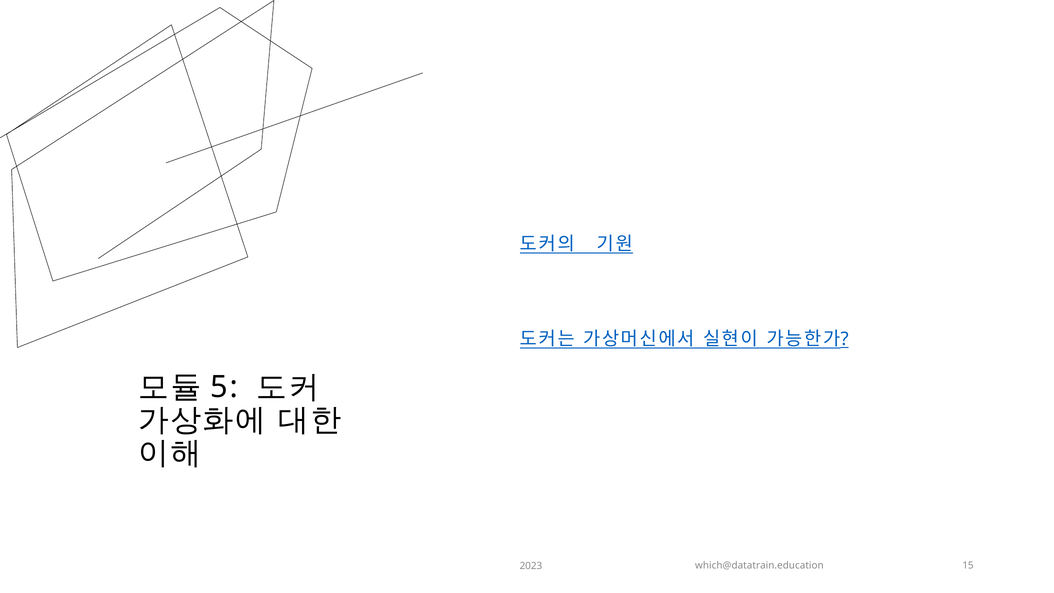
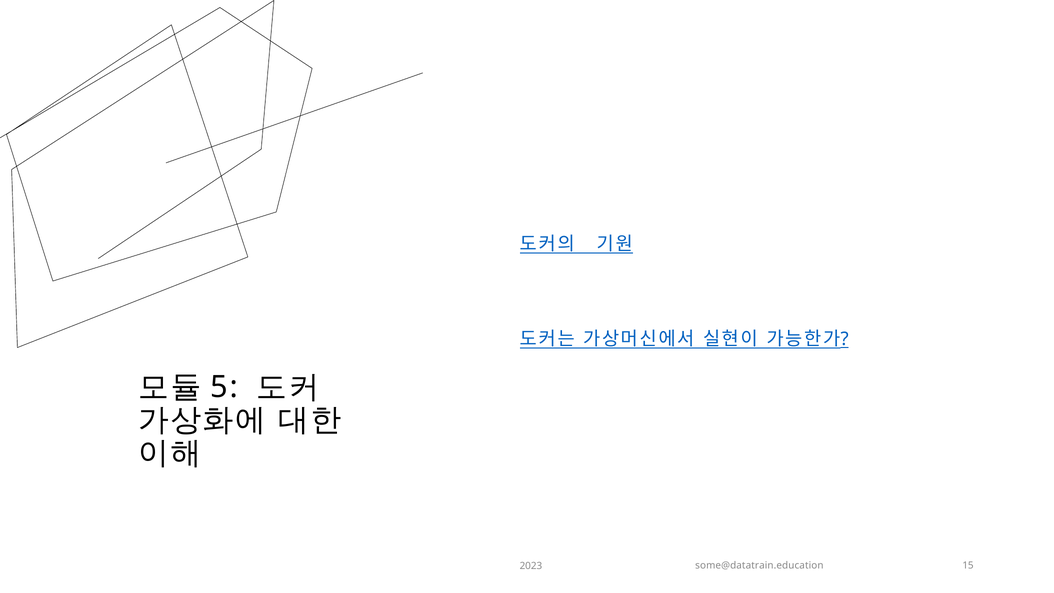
which@datatrain.education: which@datatrain.education -> some@datatrain.education (759, 565)
